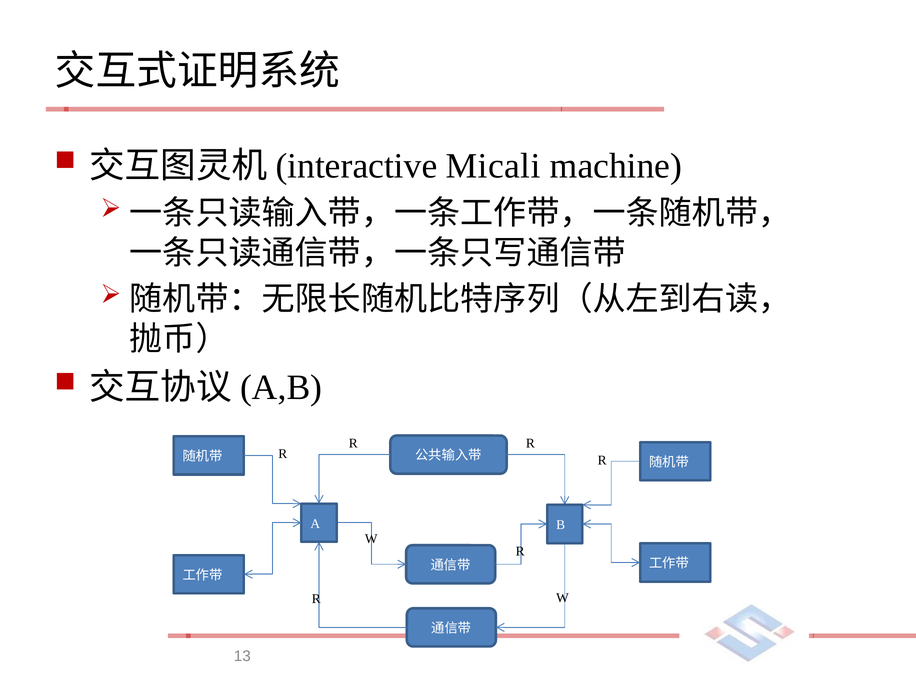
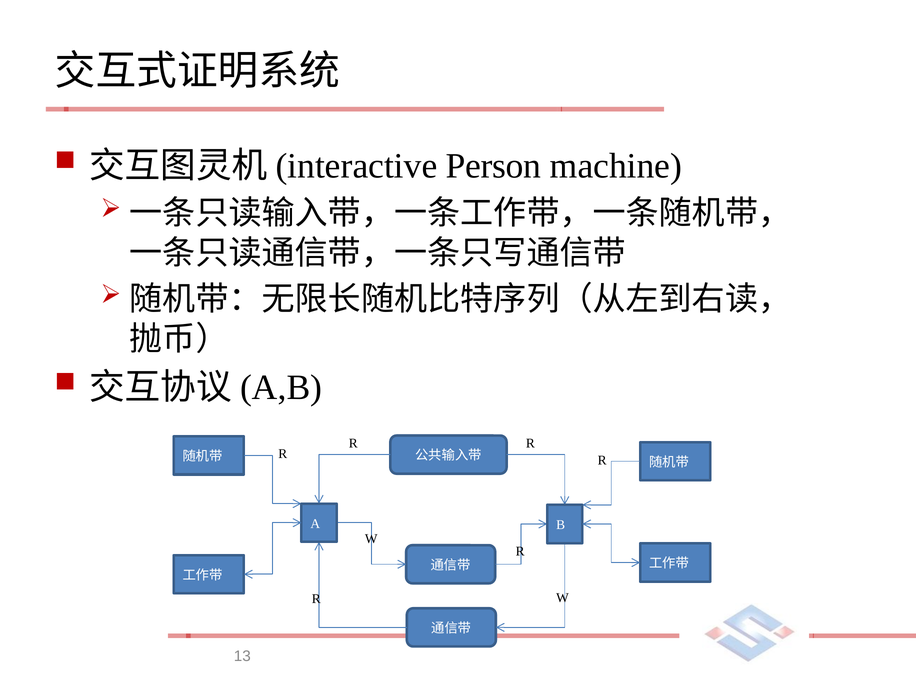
Micali: Micali -> Person (493, 166)
